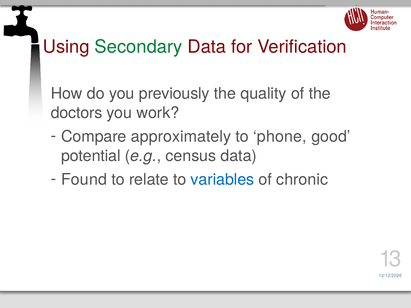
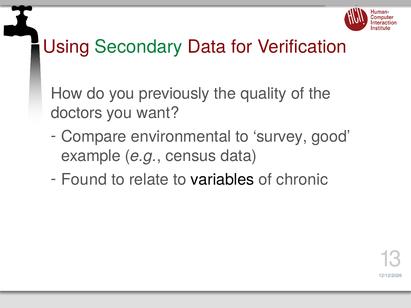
work: work -> want (158, 113)
approximately: approximately -> environmental (181, 137)
phone: phone -> survey (280, 137)
potential: potential -> example (91, 156)
variables colour: blue -> black (222, 180)
